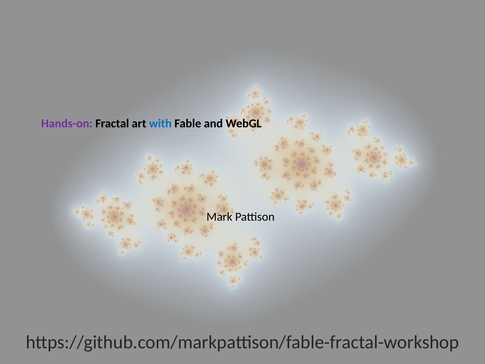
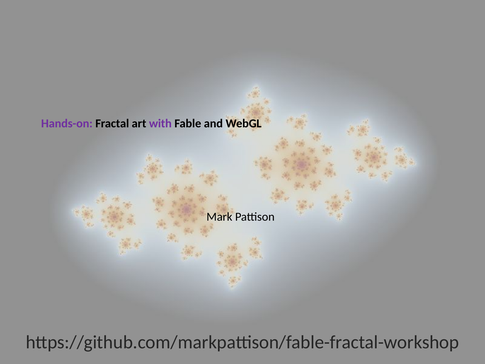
with colour: blue -> purple (160, 124)
